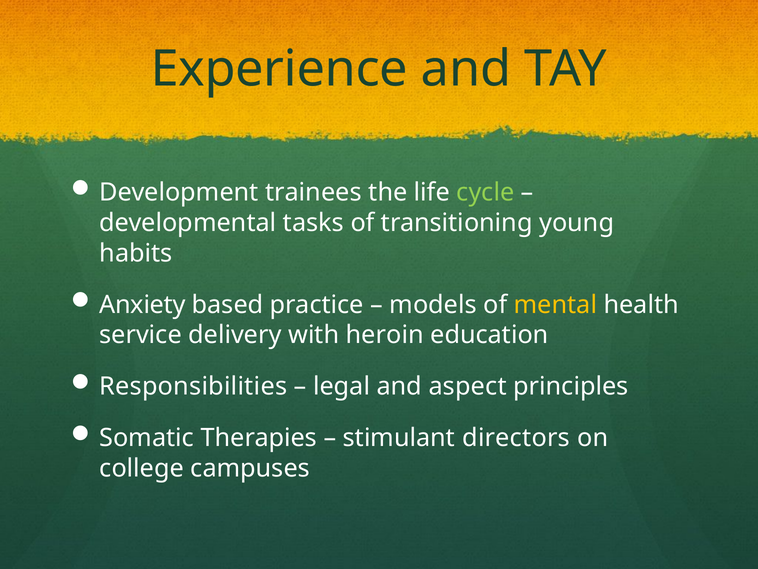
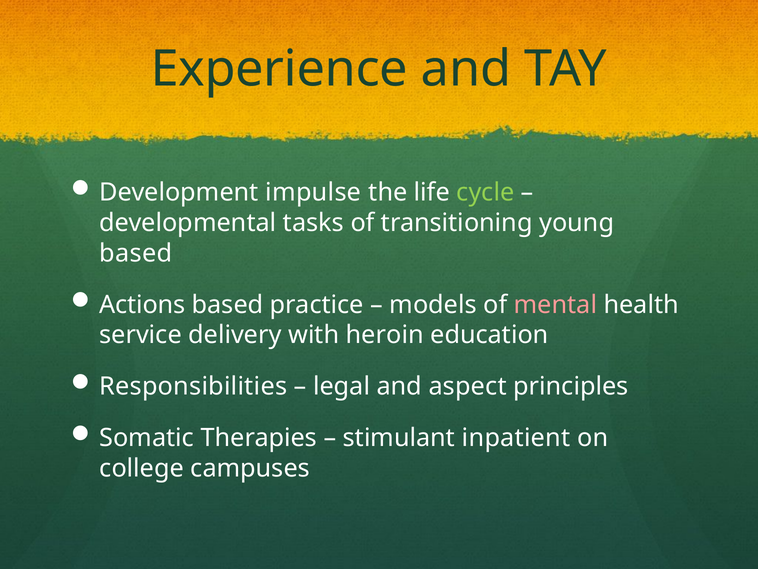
trainees: trainees -> impulse (313, 192)
habits: habits -> based (136, 253)
Anxiety: Anxiety -> Actions (142, 304)
mental colour: yellow -> pink (555, 304)
directors: directors -> inpatient (516, 438)
